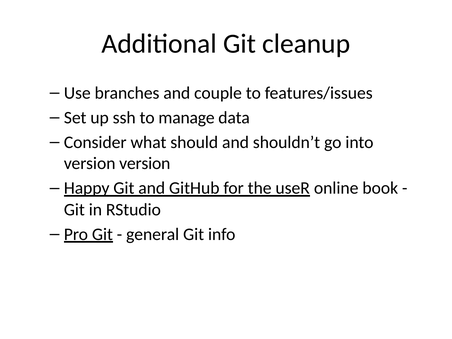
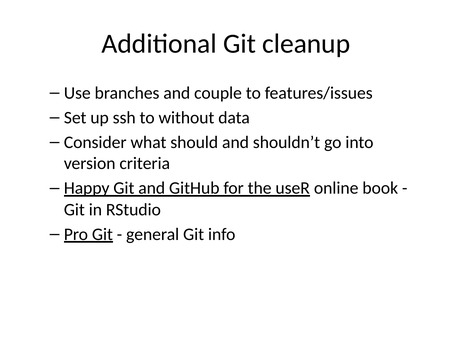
manage: manage -> without (186, 118)
version version: version -> criteria (145, 164)
